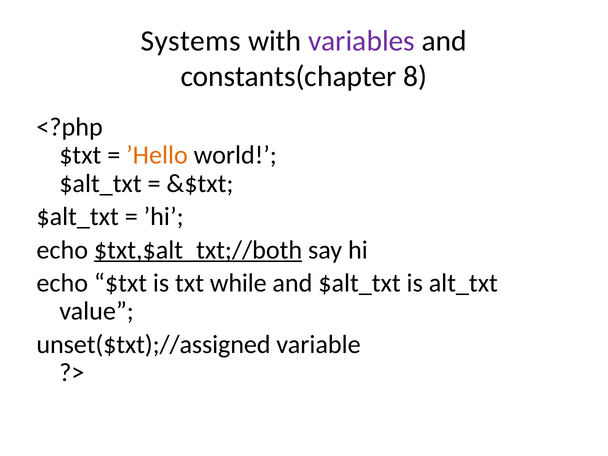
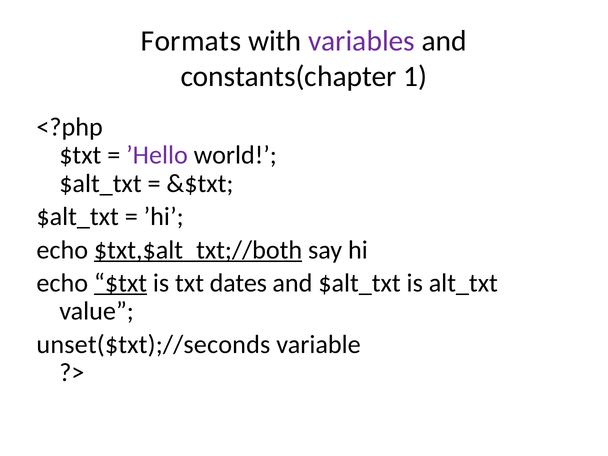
Systems: Systems -> Formats (191, 41)
8: 8 -> 1 (415, 77)
’Hello colour: orange -> purple (157, 155)
$txt underline: none -> present (121, 283)
while: while -> dates (238, 283)
unset($txt);//assigned: unset($txt);//assigned -> unset($txt);//seconds (153, 344)
